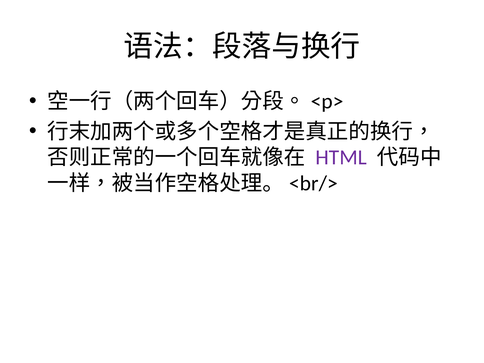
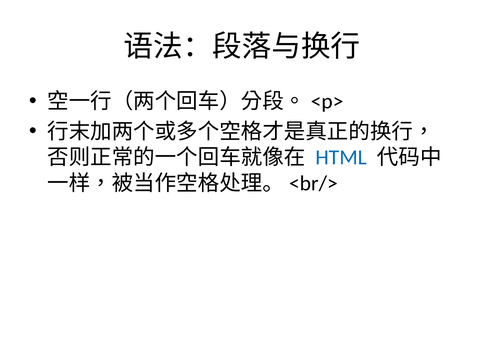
HTML colour: purple -> blue (341, 157)
